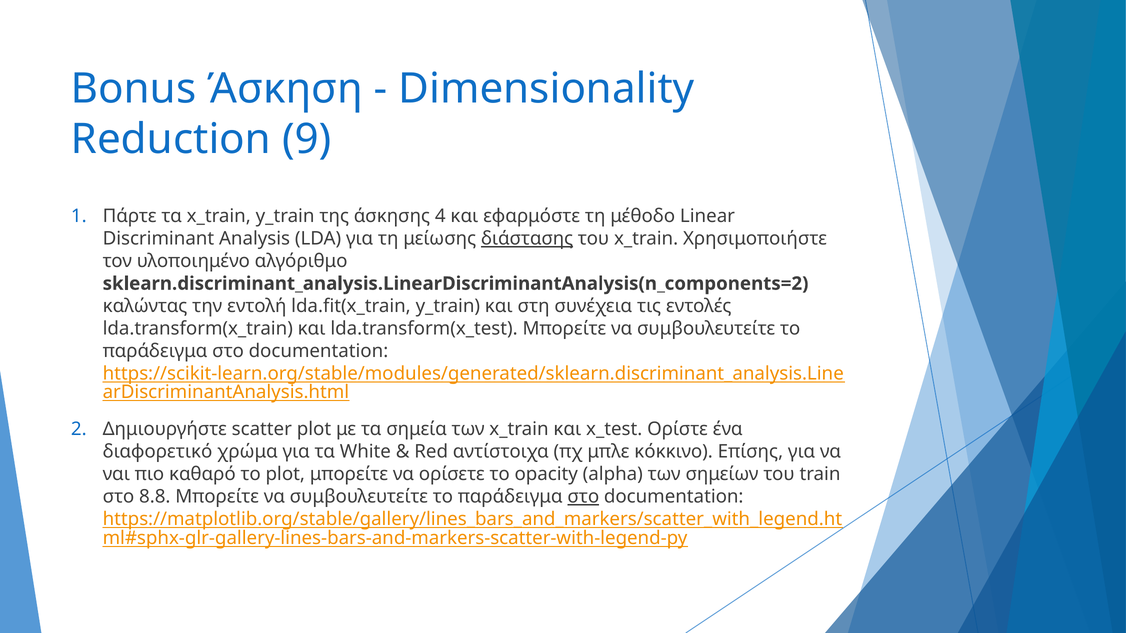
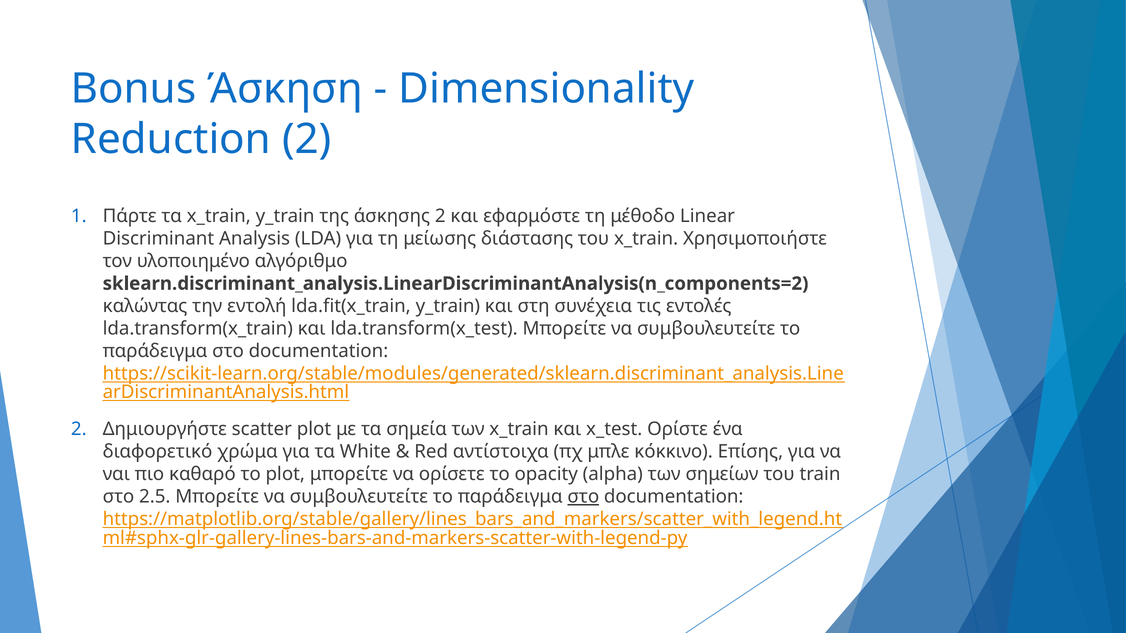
Reduction 9: 9 -> 2 (307, 139)
άσκησης 4: 4 -> 2 (440, 216)
διάστασης underline: present -> none (527, 239)
8.8: 8.8 -> 2.5 (155, 497)
